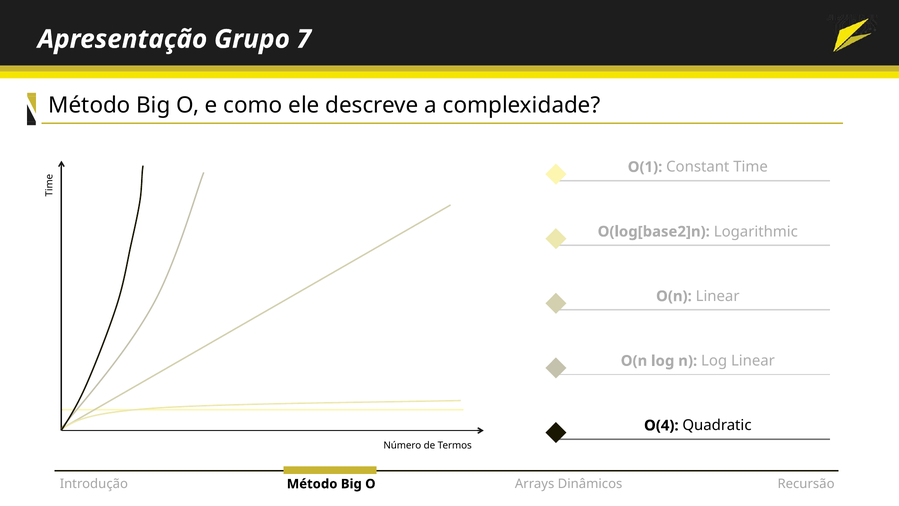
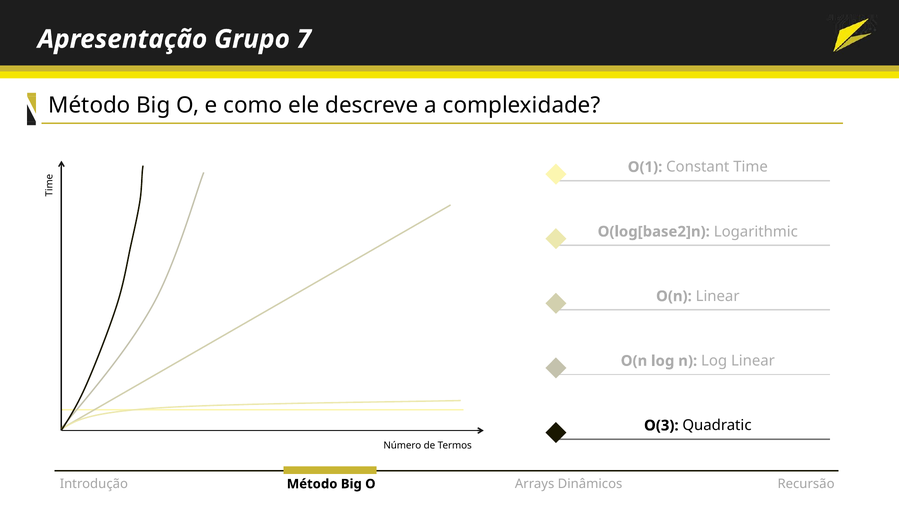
O(4: O(4 -> O(3 (661, 425)
